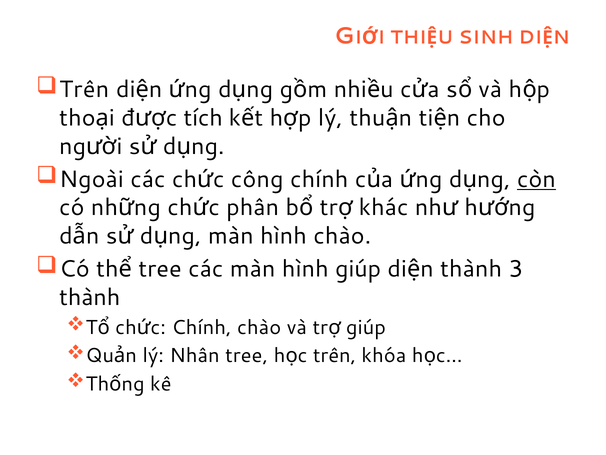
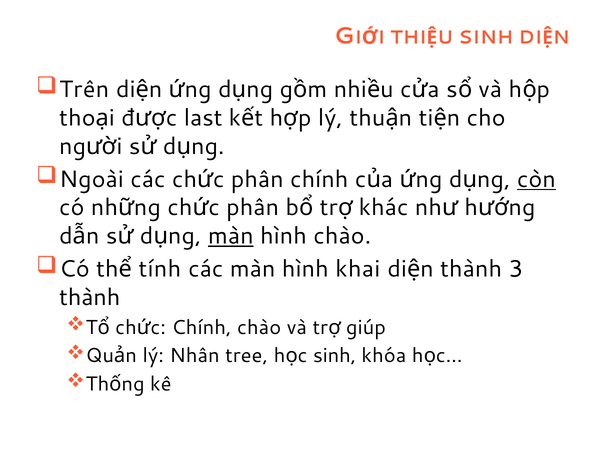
tích: tích -> last (203, 118)
công: công -> phân (257, 179)
màn underline: none -> present (231, 236)
tree: tree -> tính (160, 269)
hình giúp: giúp -> khai (358, 269)
trên: trên -> sinh (335, 355)
